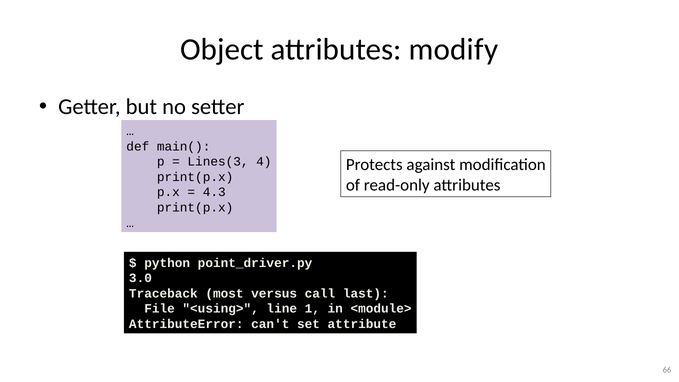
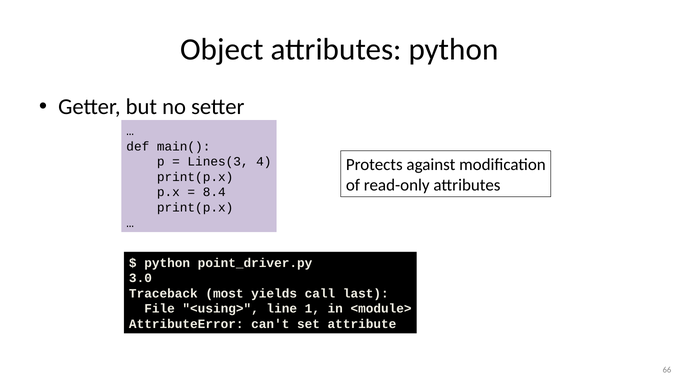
attributes modify: modify -> python (453, 49)
4.3: 4.3 -> 8.4 (214, 192)
versus: versus -> yields (274, 293)
